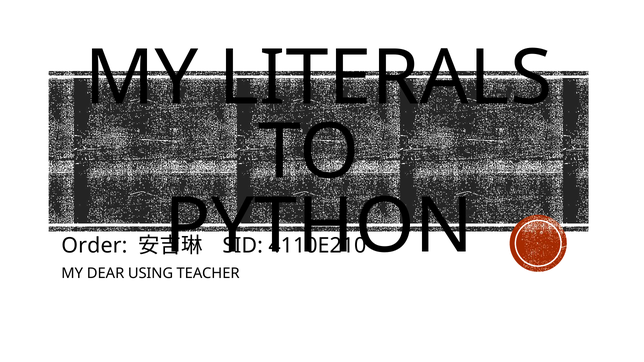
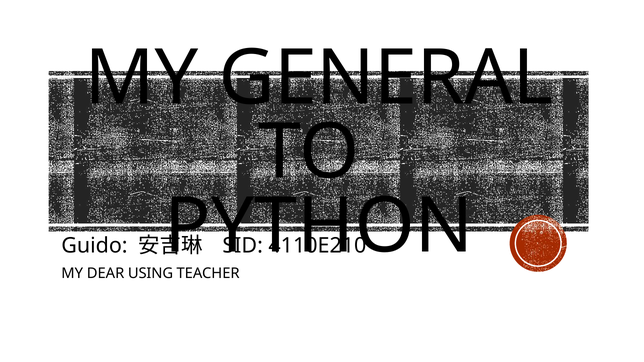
LITERALS: LITERALS -> GENERAL (386, 79)
Order: Order -> Guido (94, 246)
